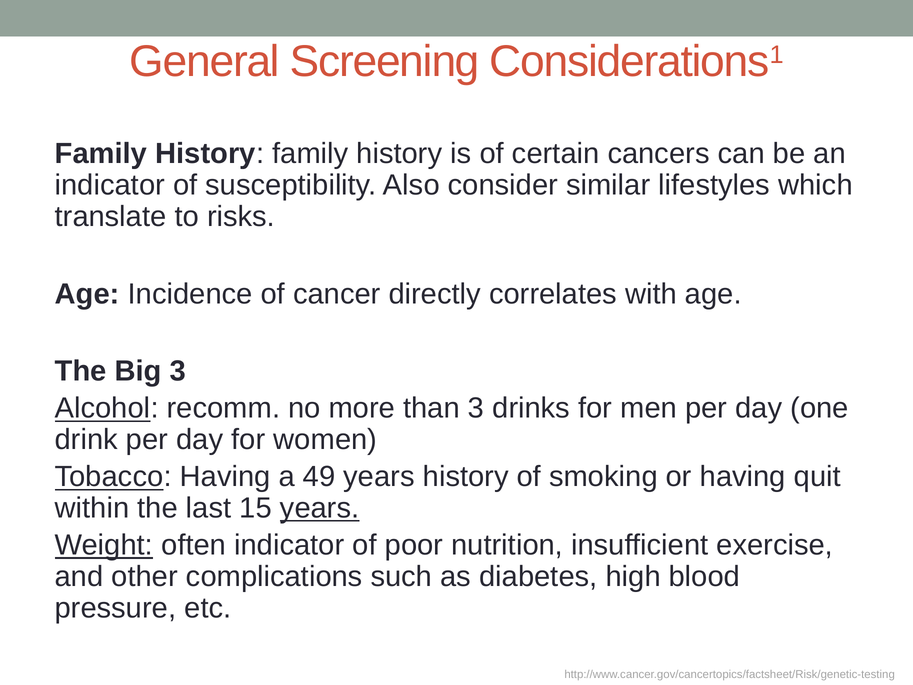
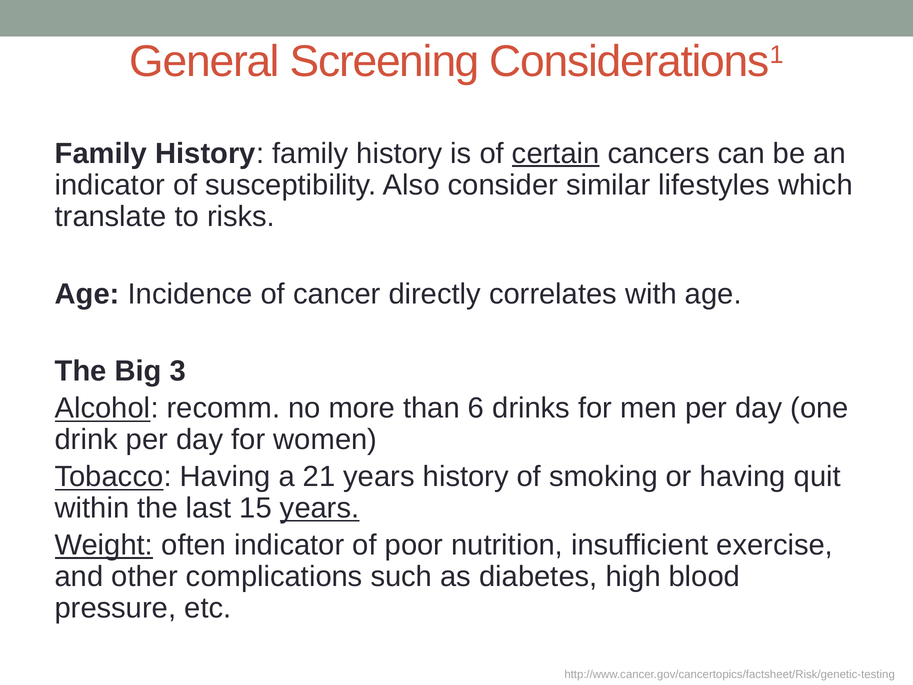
certain underline: none -> present (556, 153)
than 3: 3 -> 6 (476, 408)
49: 49 -> 21 (319, 477)
